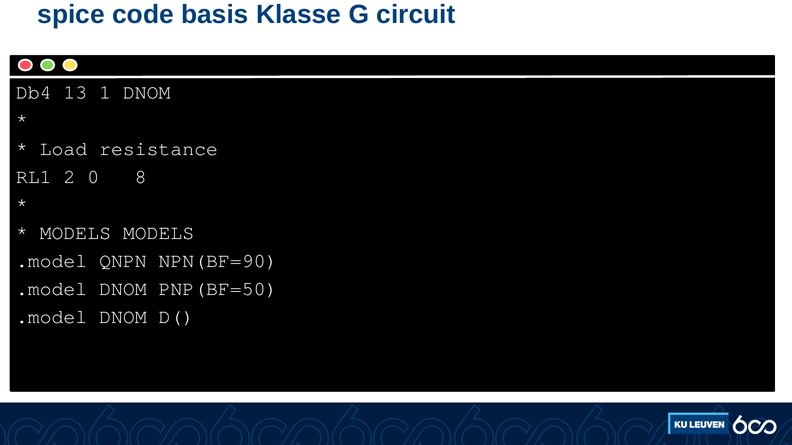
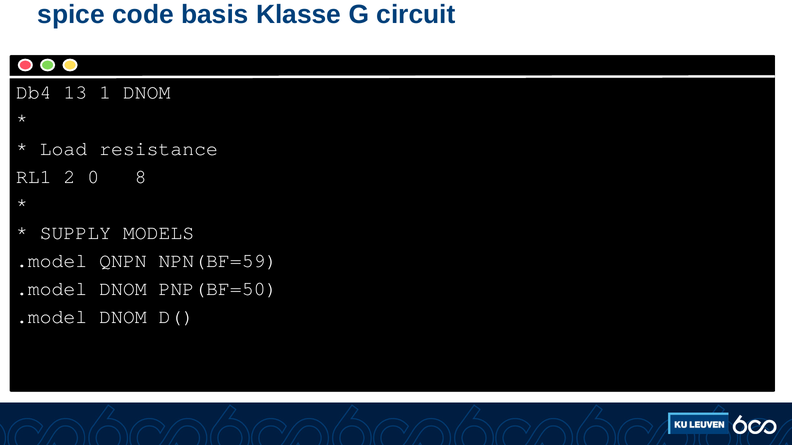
MODELS: MODELS -> SUPPLY (75, 233)
NPN(BF=90: NPN(BF=90 -> NPN(BF=59 (218, 261)
